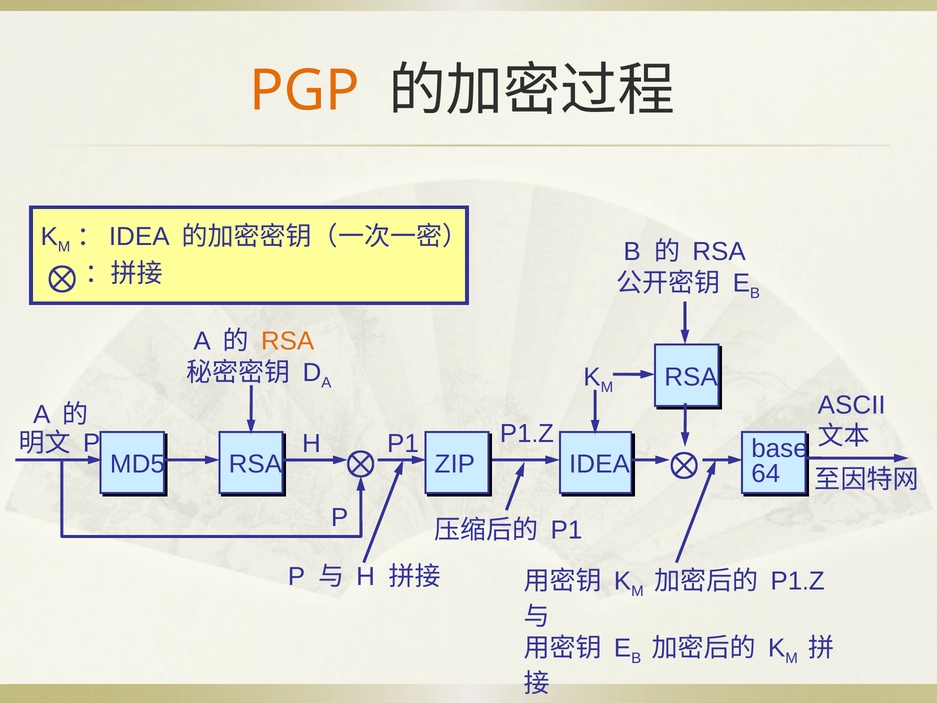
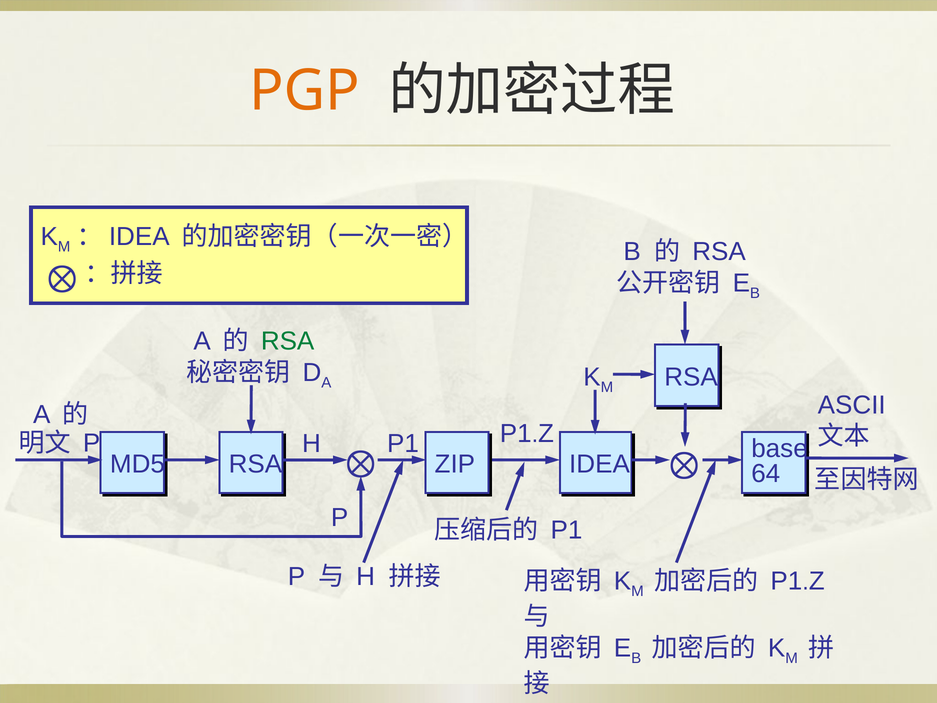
RSA colour: orange -> green (288, 341)
